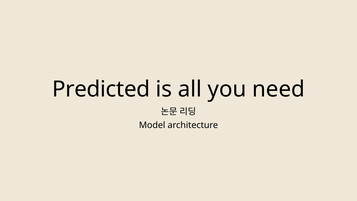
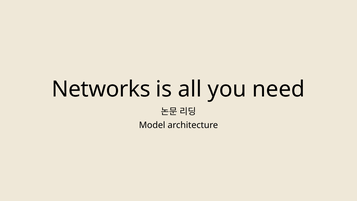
Predicted: Predicted -> Networks (101, 89)
